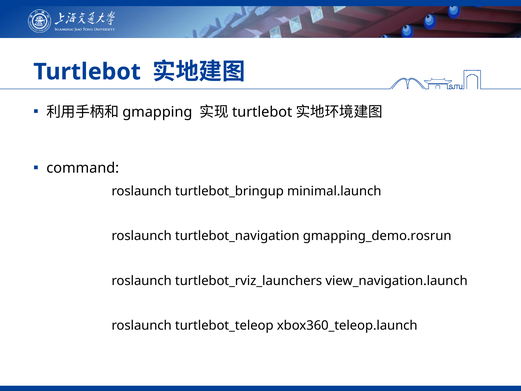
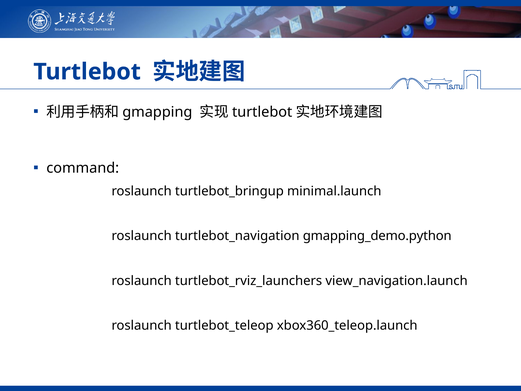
gmapping_demo.rosrun: gmapping_demo.rosrun -> gmapping_demo.python (377, 236)
